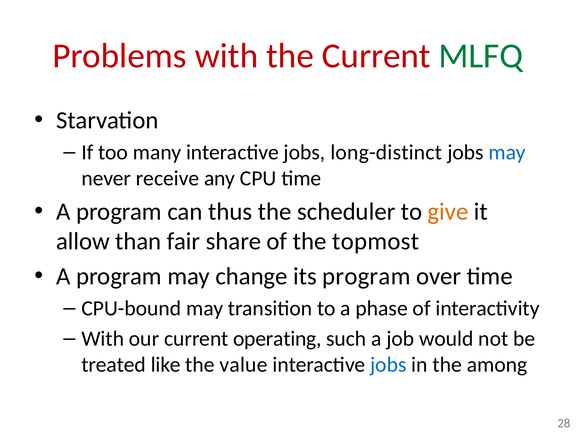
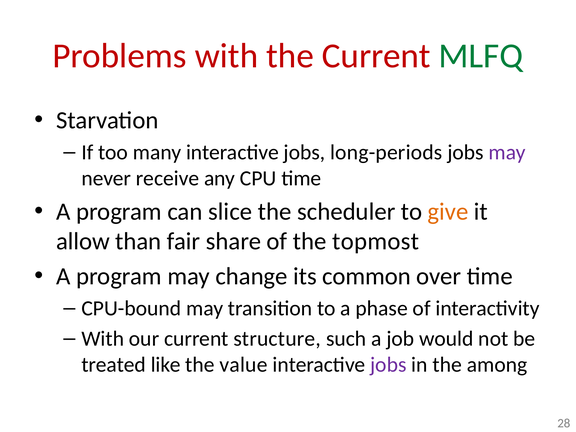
long-distinct: long-distinct -> long-periods (386, 152)
may colour: blue -> purple (507, 152)
thus: thus -> slice (230, 212)
its program: program -> common (367, 276)
operating: operating -> structure (277, 339)
jobs colour: blue -> purple (388, 365)
